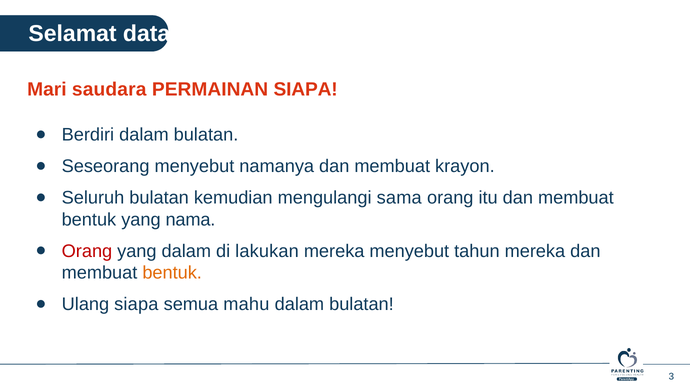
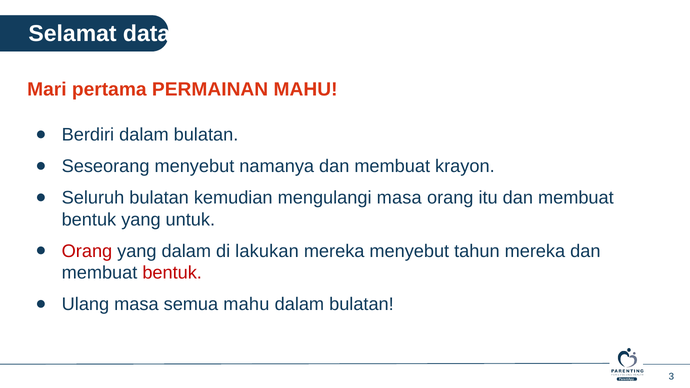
saudara: saudara -> pertama (109, 90)
PERMAINAN SIAPA: SIAPA -> MAHU (306, 90)
mengulangi sama: sama -> masa (399, 198)
nama: nama -> untuk (190, 220)
bentuk colour: orange -> red (172, 273)
Ulang siapa: siapa -> masa (136, 304)
